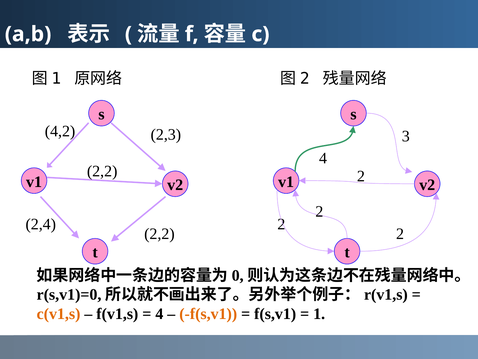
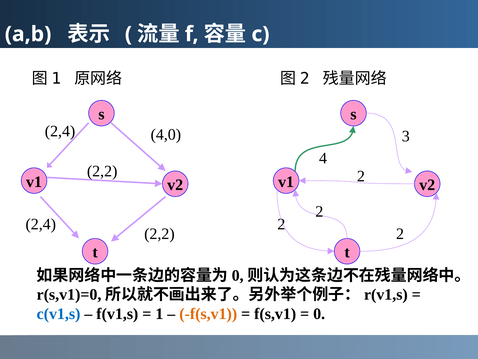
4,2: 4,2 -> 2,4 (60, 131)
2,3: 2,3 -> 4,0 (166, 134)
c(v1,s colour: orange -> blue (59, 313)
4: 4 -> 1 (159, 313)
1: 1 -> 0 (319, 313)
